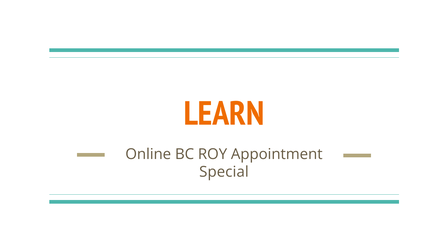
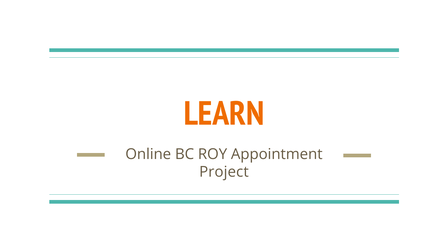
Special: Special -> Project (224, 172)
